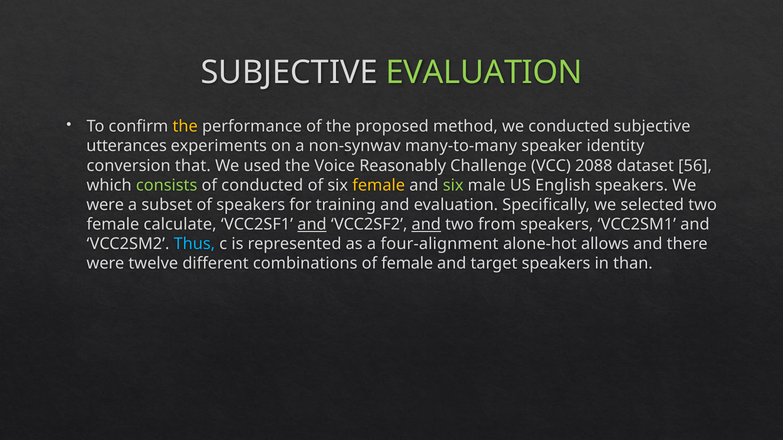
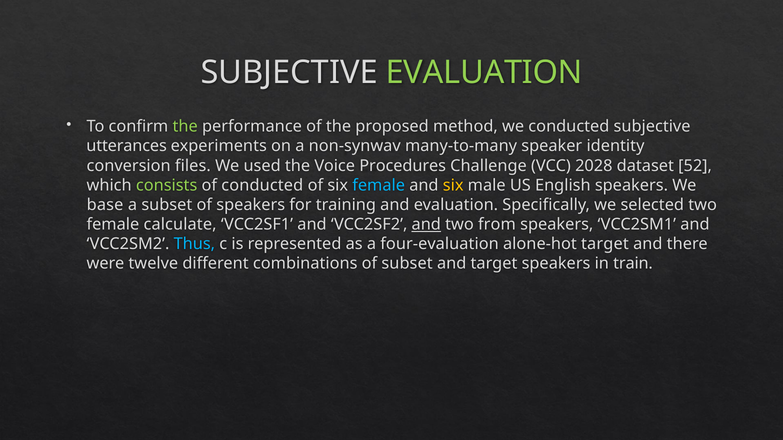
the colour: yellow -> light green (185, 127)
that: that -> files (193, 166)
Reasonably: Reasonably -> Procedures (403, 166)
2088: 2088 -> 2028 (594, 166)
56: 56 -> 52 (695, 166)
female colour: yellow -> light blue (379, 185)
six colour: light green -> yellow (453, 185)
were: were -> base (105, 205)
and underline: present -> none (312, 225)
four-alignment: four-alignment -> four-evaluation (440, 244)
alone-hot allows: allows -> target (605, 244)
of female: female -> subset (407, 264)
than: than -> train (633, 264)
